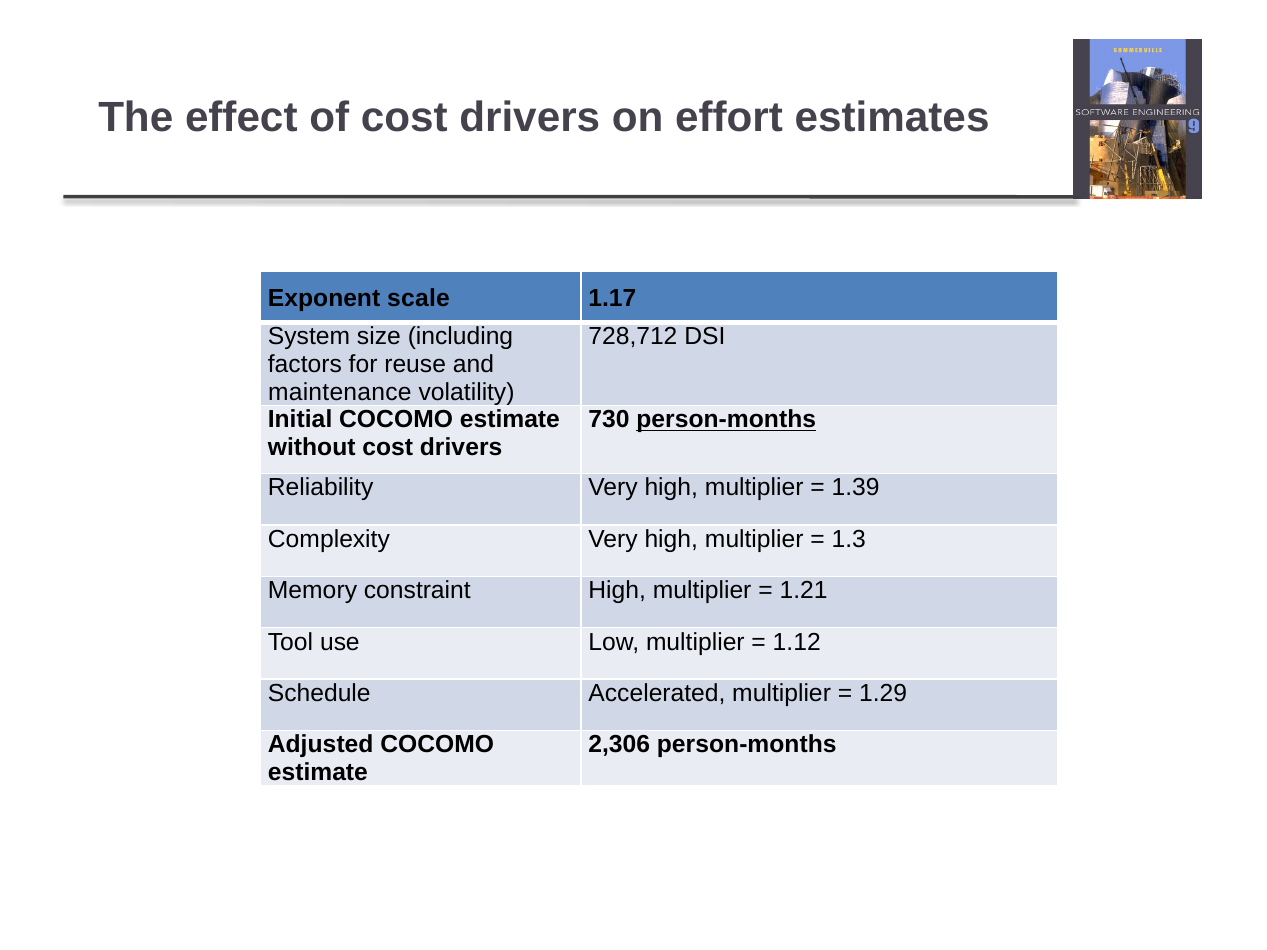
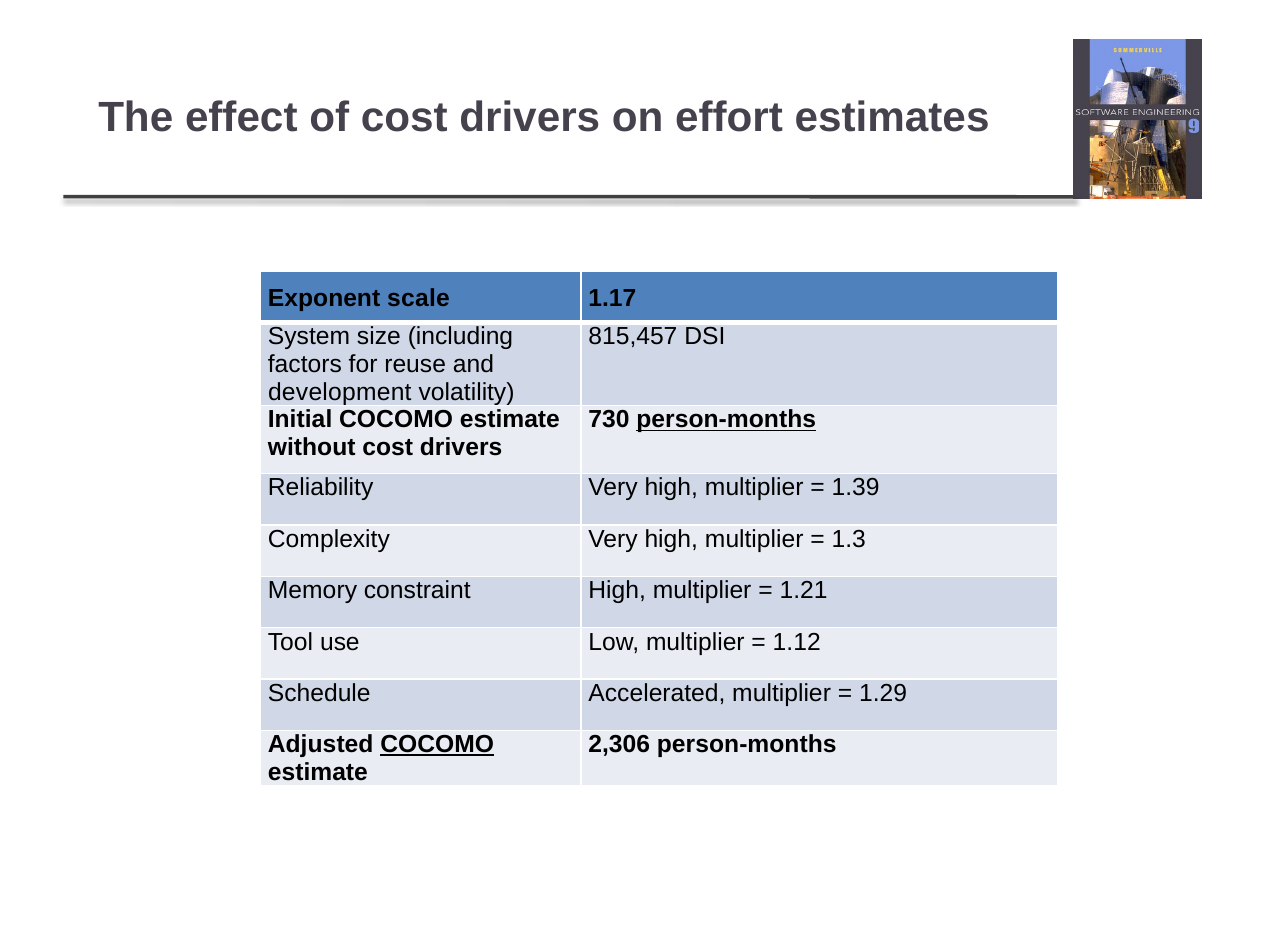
728,712: 728,712 -> 815,457 (633, 337)
maintenance: maintenance -> development (340, 392)
COCOMO underline: none -> present (437, 745)
